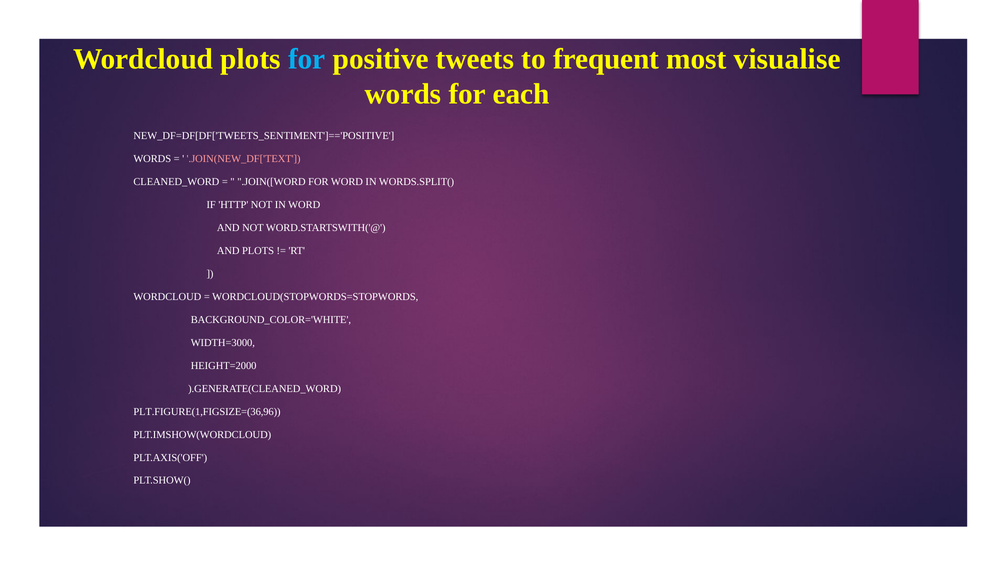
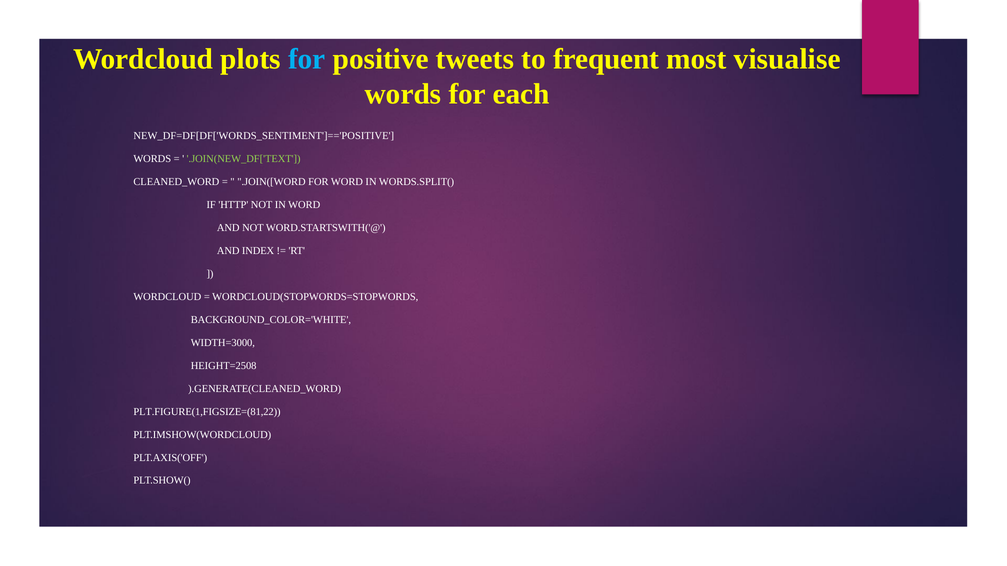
NEW_DF=DF[DF['TWEETS_SENTIMENT']=='POSITIVE: NEW_DF=DF[DF['TWEETS_SENTIMENT']=='POSITIVE -> NEW_DF=DF[DF['WORDS_SENTIMENT']=='POSITIVE (264, 136)
.JOIN(NEW_DF['TEXT colour: pink -> light green (244, 159)
AND PLOTS: PLOTS -> INDEX (258, 251)
HEIGHT=2000: HEIGHT=2000 -> HEIGHT=2508 (224, 366)
PLT.FIGURE(1,FIGSIZE=(36,96: PLT.FIGURE(1,FIGSIZE=(36,96 -> PLT.FIGURE(1,FIGSIZE=(81,22 (207, 412)
